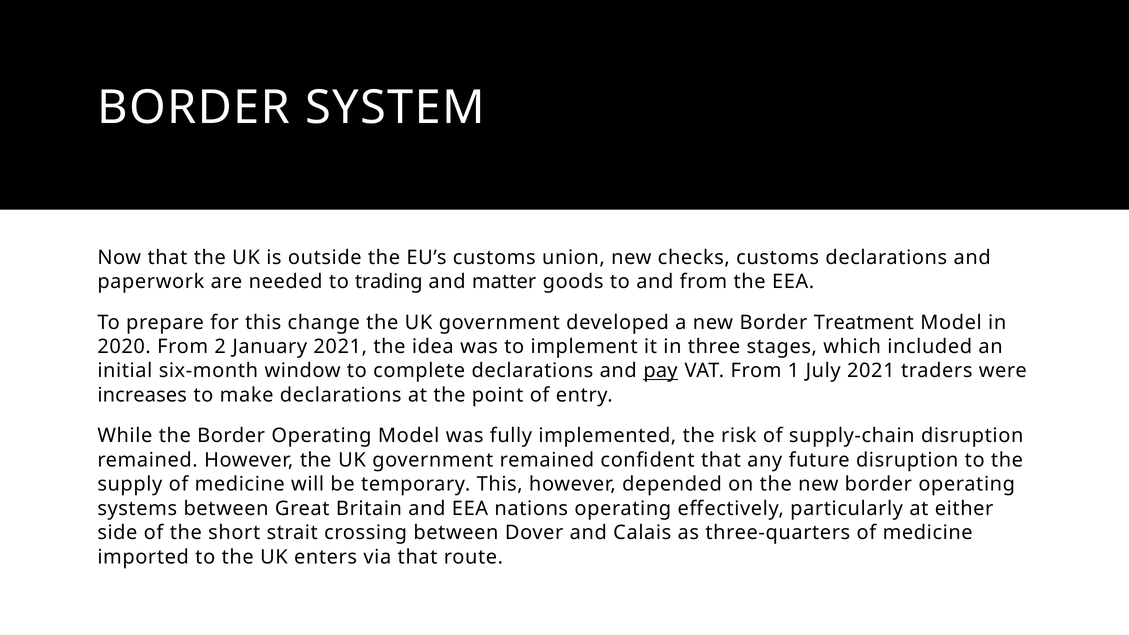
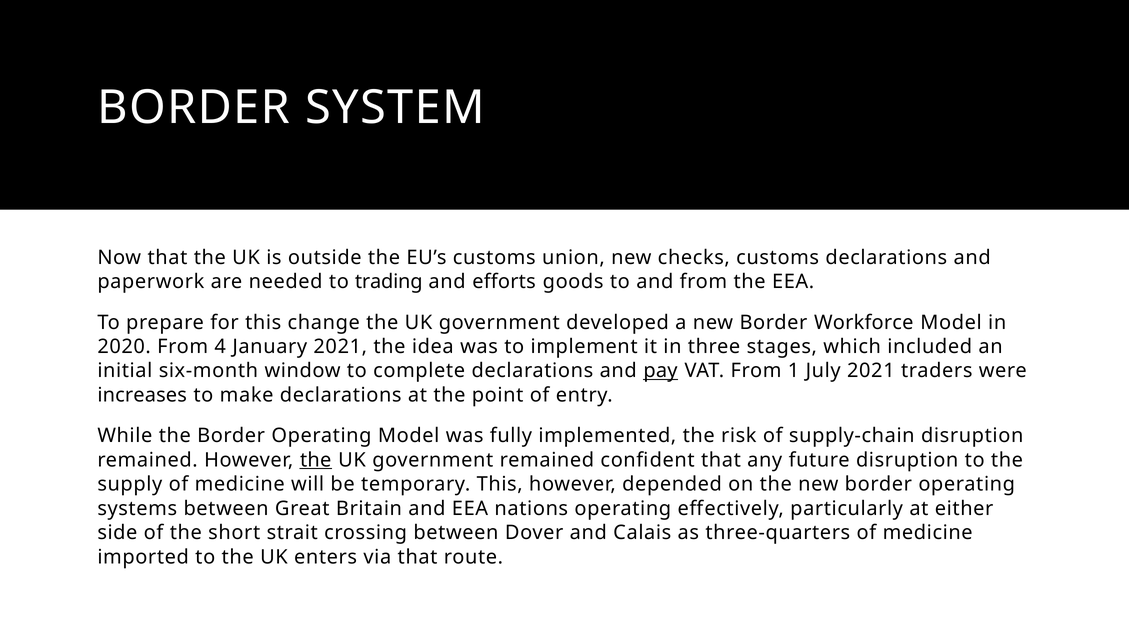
matter: matter -> efforts (504, 282)
Treatment: Treatment -> Workforce (864, 322)
2: 2 -> 4 (220, 347)
the underline: none -> present (316, 460)
